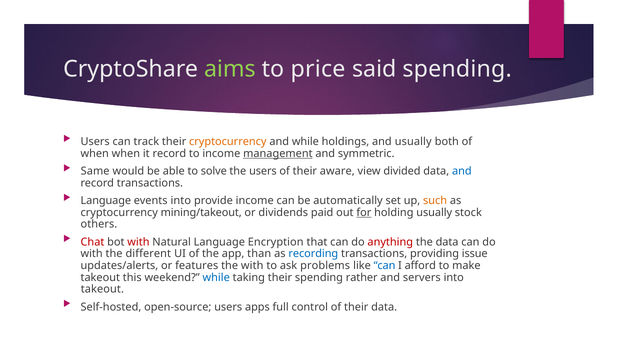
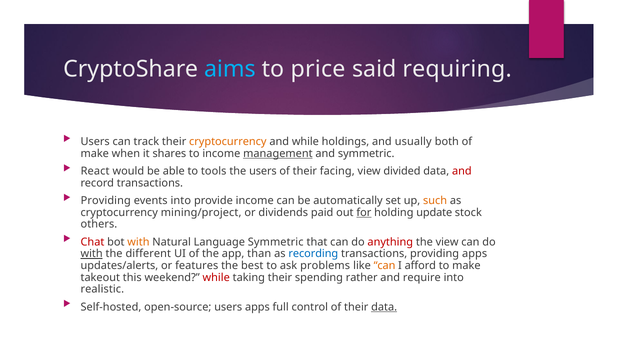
aims colour: light green -> light blue (230, 69)
said spending: spending -> requiring (457, 69)
when: when -> make (95, 153)
it record: record -> shares (169, 153)
Same: Same -> React (95, 171)
solve: solve -> tools (214, 171)
aware: aware -> facing (337, 171)
and colour: blue -> red (462, 171)
Language: Language -> Providing (106, 200)
mining/takeout: mining/takeout -> mining/project (201, 212)
holding usually: usually -> update (434, 212)
with colour: red -> orange (138, 242)
Language Encryption: Encryption -> Symmetric (276, 242)
the data: data -> view (447, 242)
with underline: none -> present (92, 254)
providing issue: issue -> apps (475, 254)
the with: with -> best (252, 265)
can colour: blue -> orange (385, 265)
while colour: blue -> red (216, 277)
servers: servers -> require (422, 277)
takeout: takeout -> realistic (102, 289)
data underline: none -> present (384, 307)
